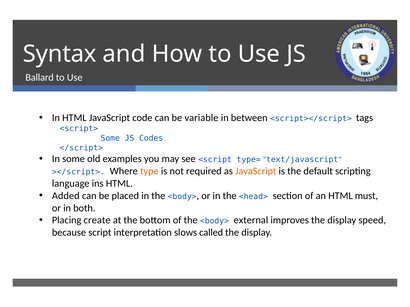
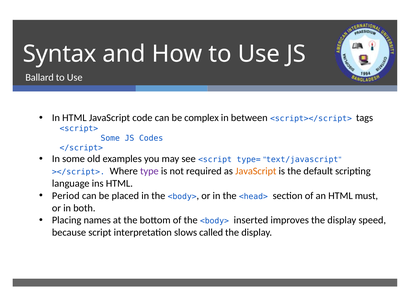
variable: variable -> complex (202, 118)
type colour: orange -> purple (149, 171)
Added: Added -> Period (66, 196)
create: create -> names (97, 221)
external: external -> inserted (251, 221)
